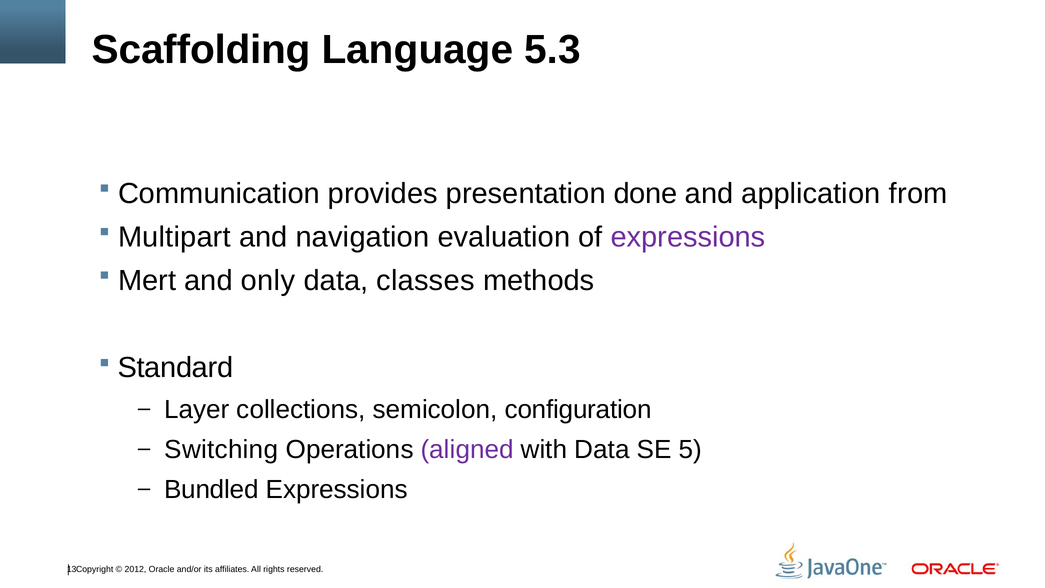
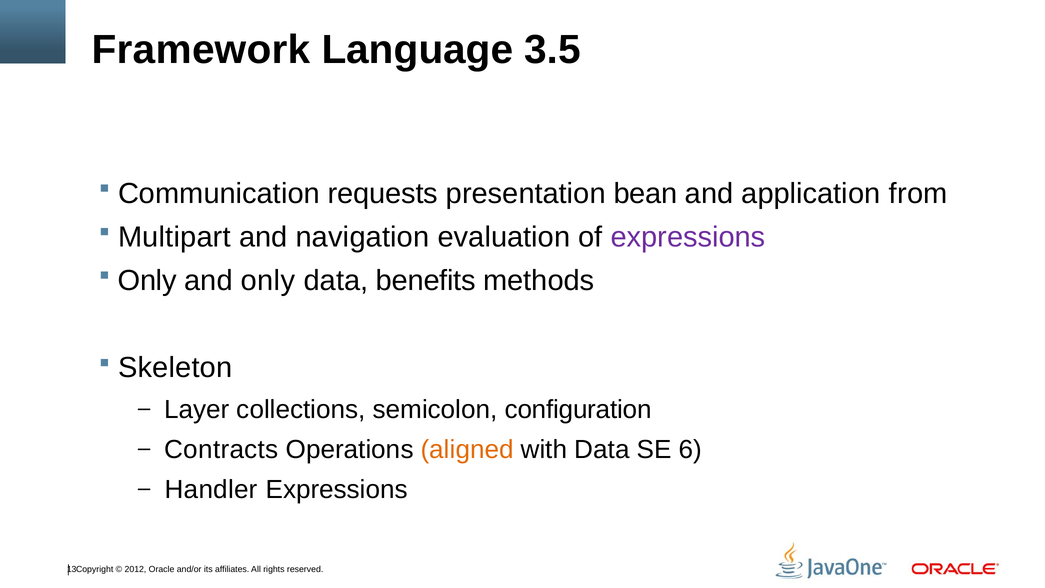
Scaffolding: Scaffolding -> Framework (201, 50)
5.3: 5.3 -> 3.5 (553, 50)
provides: provides -> requests (383, 193)
done: done -> bean (645, 193)
Mert: Mert -> Only (147, 281)
classes: classes -> benefits (426, 281)
Standard: Standard -> Skeleton (175, 368)
Switching: Switching -> Contracts (221, 449)
aligned colour: purple -> orange (467, 449)
5: 5 -> 6 (690, 449)
Bundled: Bundled -> Handler (211, 489)
